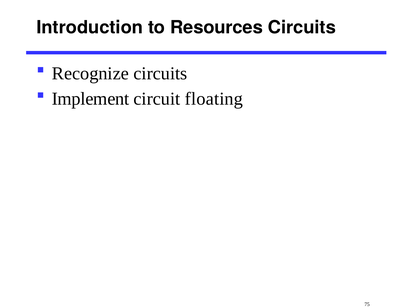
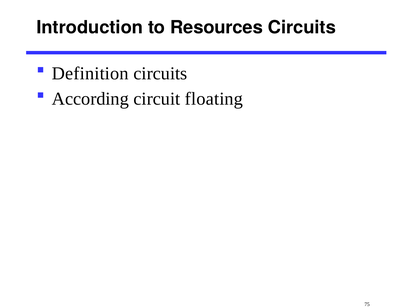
Recognize: Recognize -> Definition (90, 73)
Implement: Implement -> According (90, 99)
